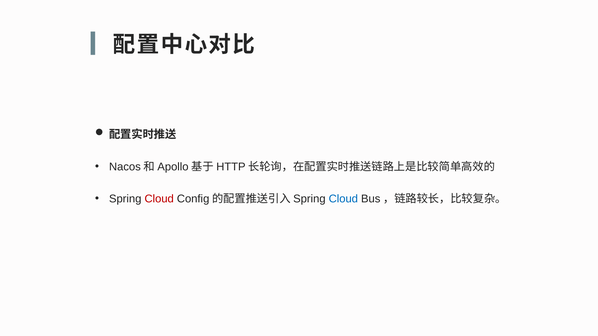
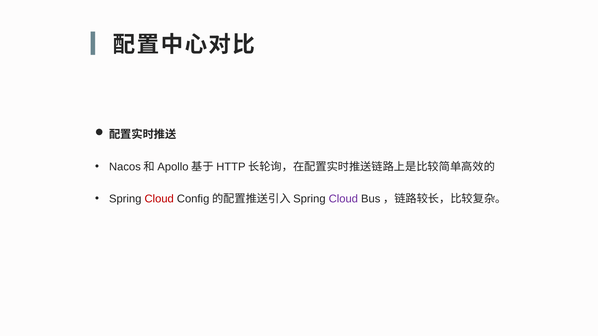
Cloud colour: blue -> purple (343, 199)
